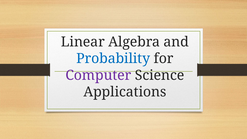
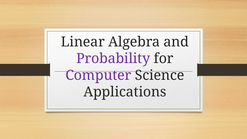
Probability colour: blue -> purple (113, 59)
